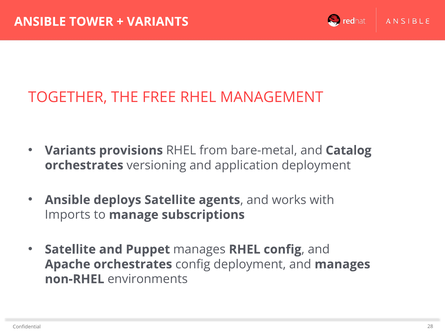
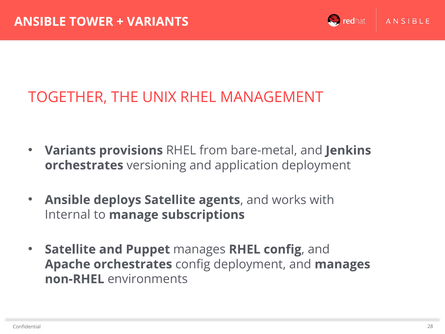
FREE: FREE -> UNIX (159, 97)
Catalog: Catalog -> Jenkins (348, 150)
Imports: Imports -> Internal (68, 215)
